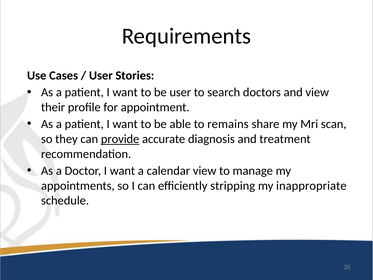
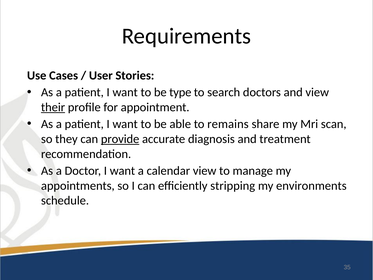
be user: user -> type (180, 92)
their underline: none -> present (53, 107)
inappropriate: inappropriate -> environments (311, 186)
